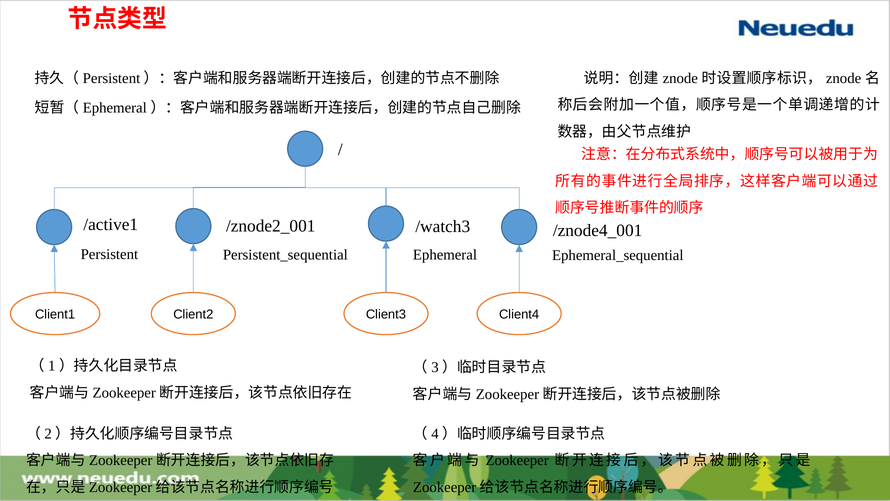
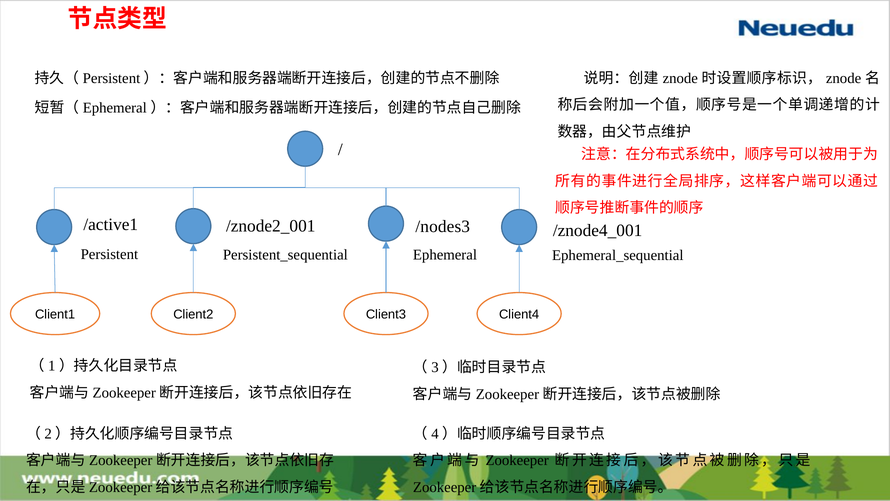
/watch3: /watch3 -> /nodes3 (443, 227)
